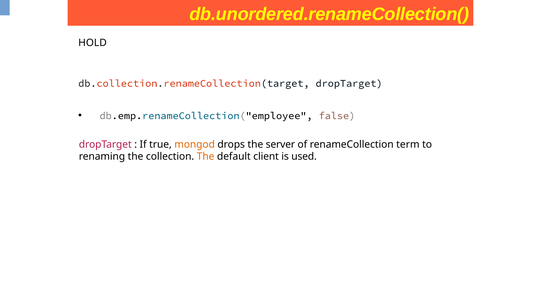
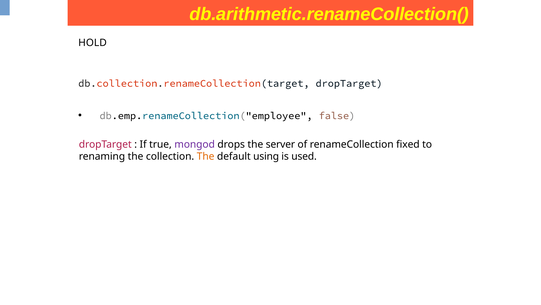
db.unordered.renameCollection(: db.unordered.renameCollection( -> db.arithmetic.renameCollection( (329, 14)
mongod colour: orange -> purple (195, 144)
term: term -> fixed (408, 144)
client: client -> using (266, 156)
